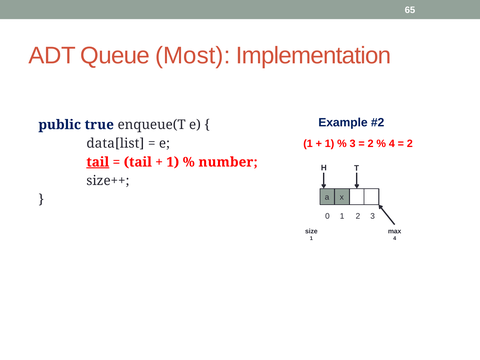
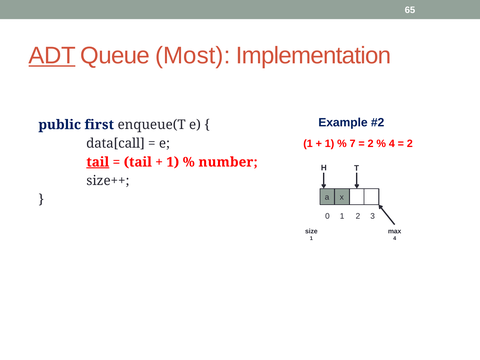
ADT underline: none -> present (52, 56)
true: true -> first (99, 125)
3: 3 -> 7 (353, 144)
data[list: data[list -> data[call (116, 143)
